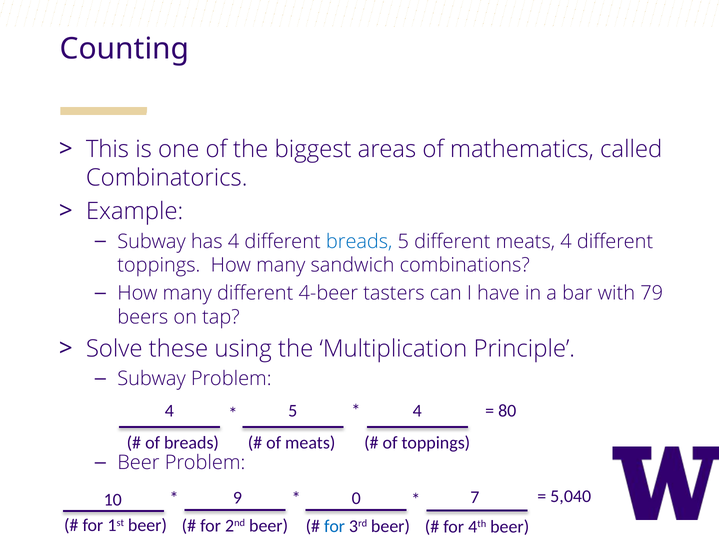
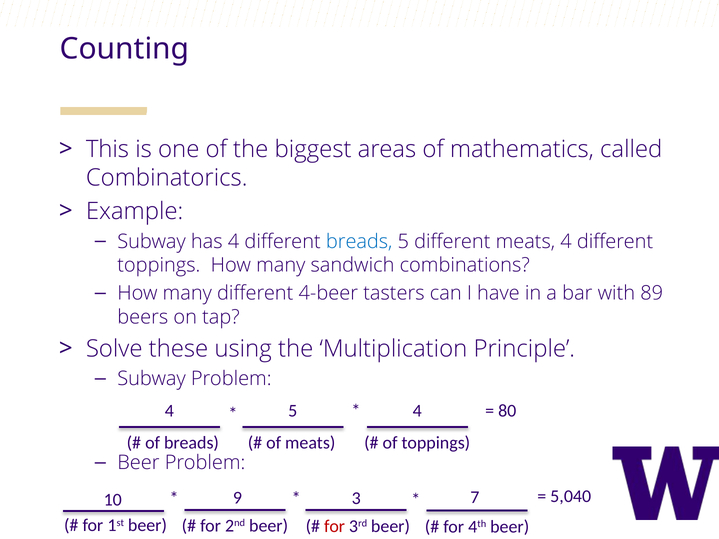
79: 79 -> 89 (652, 293)
0: 0 -> 3 (356, 499)
for colour: blue -> red (335, 527)
